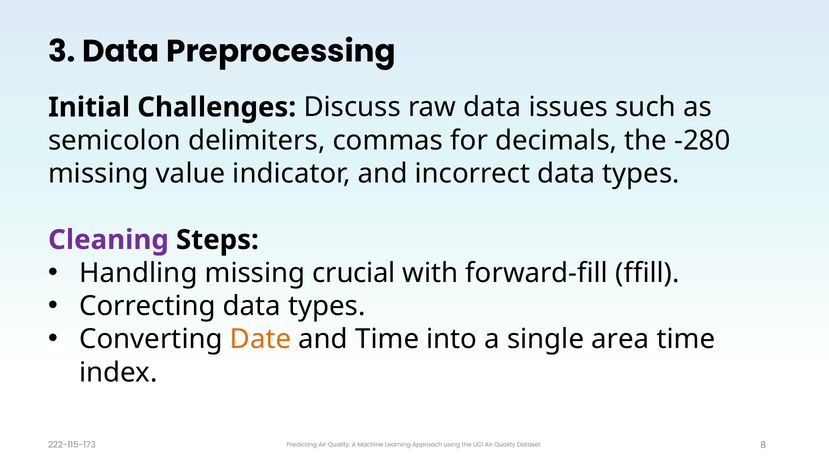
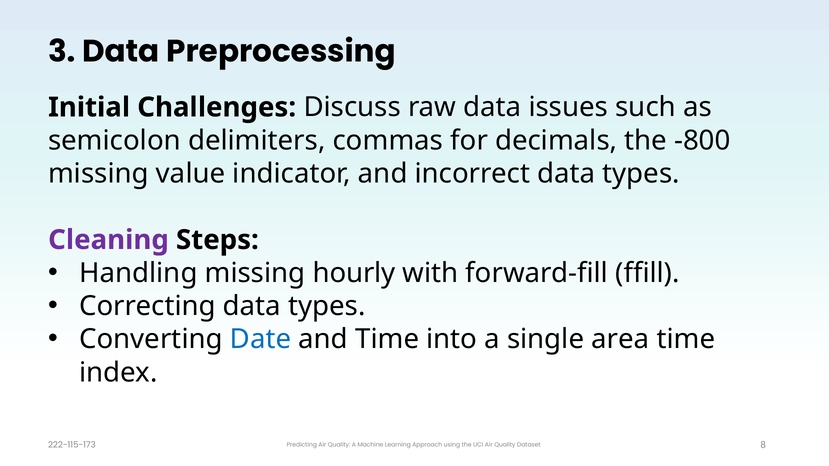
-280: -280 -> -800 (702, 141)
crucial: crucial -> hourly (354, 273)
Date colour: orange -> blue (261, 340)
